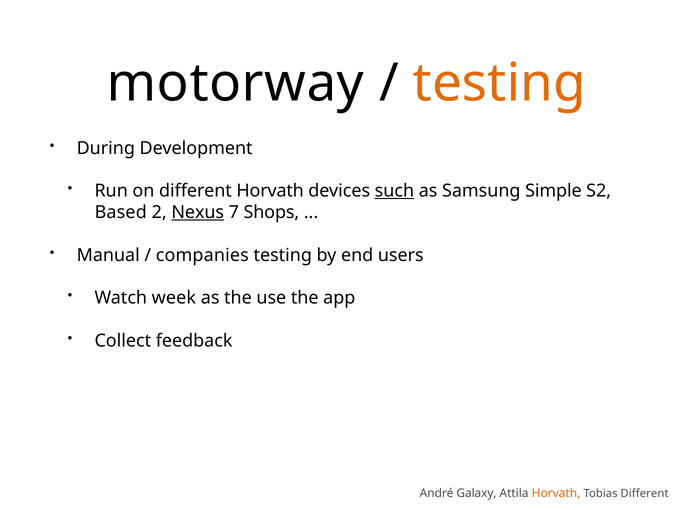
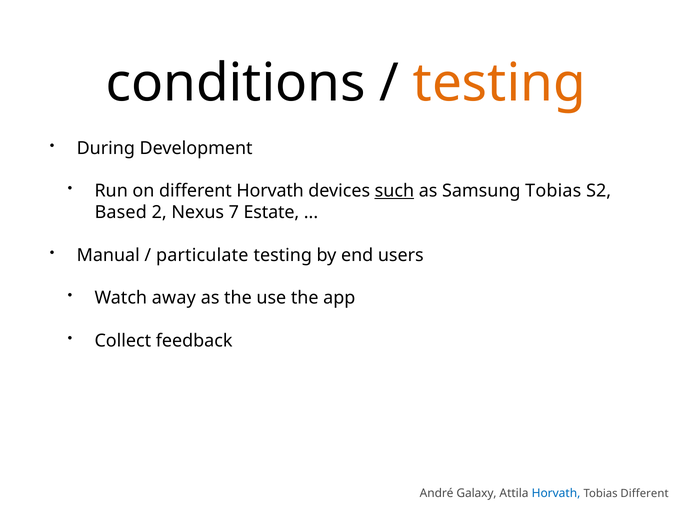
motorway: motorway -> conditions (236, 83)
Samsung Simple: Simple -> Tobias (553, 191)
Nexus underline: present -> none (198, 212)
Shops: Shops -> Estate (271, 212)
companies: companies -> particulate (202, 255)
week: week -> away (174, 298)
Horvath colour: orange -> blue (556, 493)
